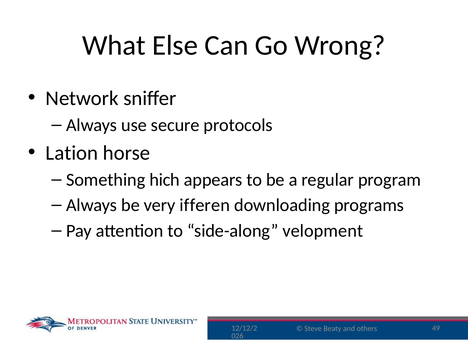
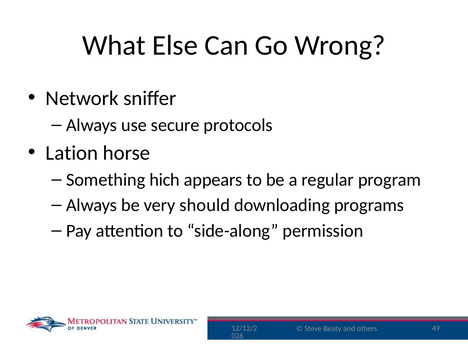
ifferen: ifferen -> should (205, 205)
velopment: velopment -> permission (323, 231)
